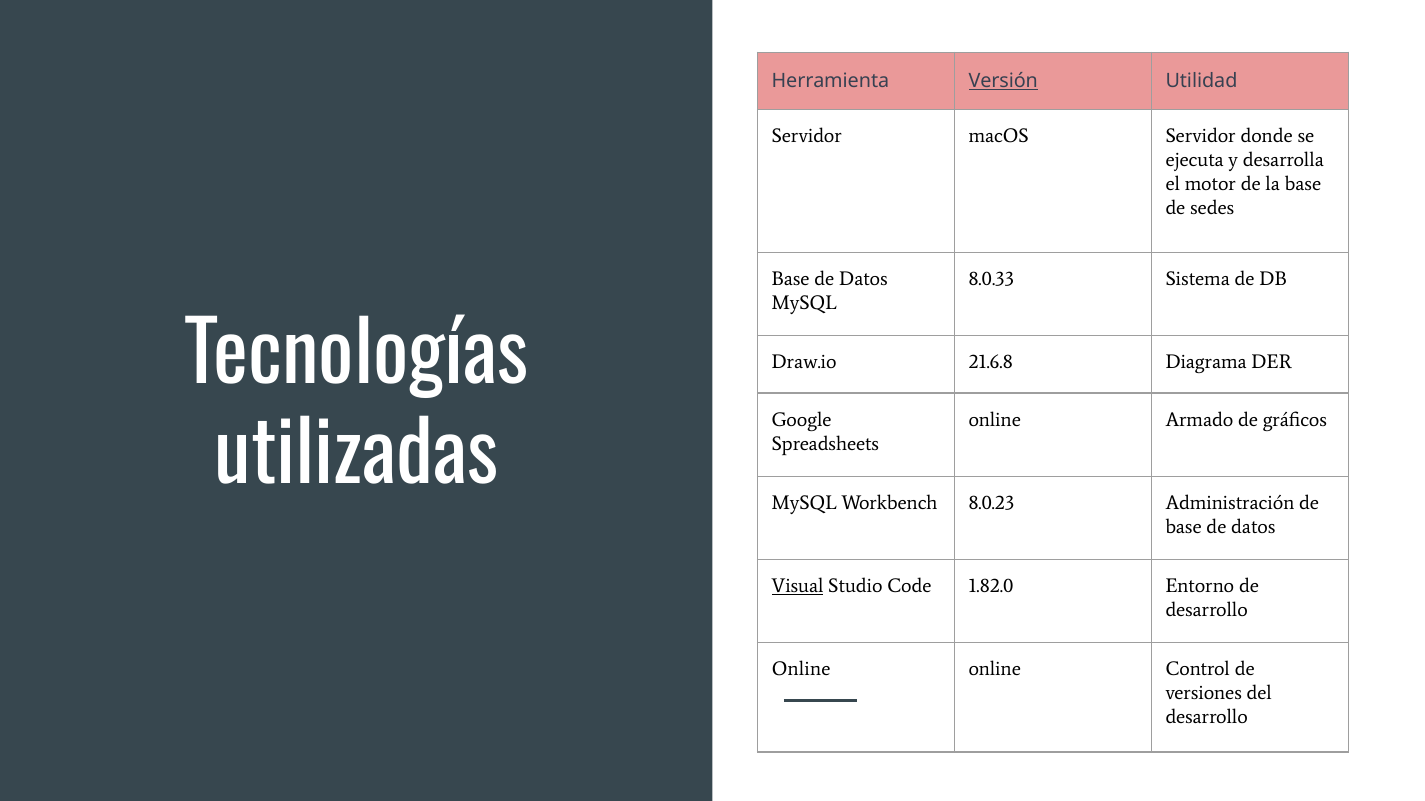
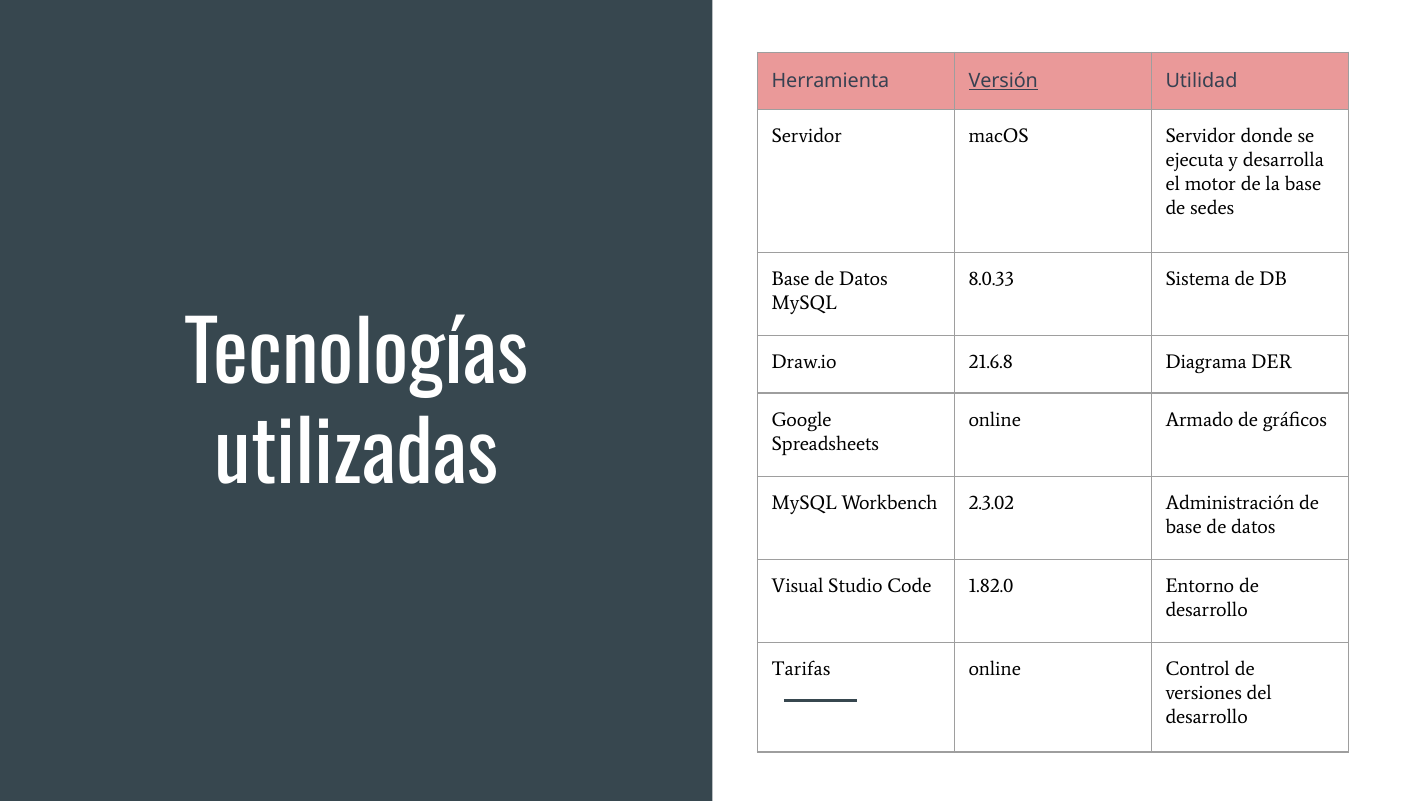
8.0.23: 8.0.23 -> 2.3.02 (991, 503)
Visual underline: present -> none (798, 586)
Online: Online -> Tarifas (801, 670)
